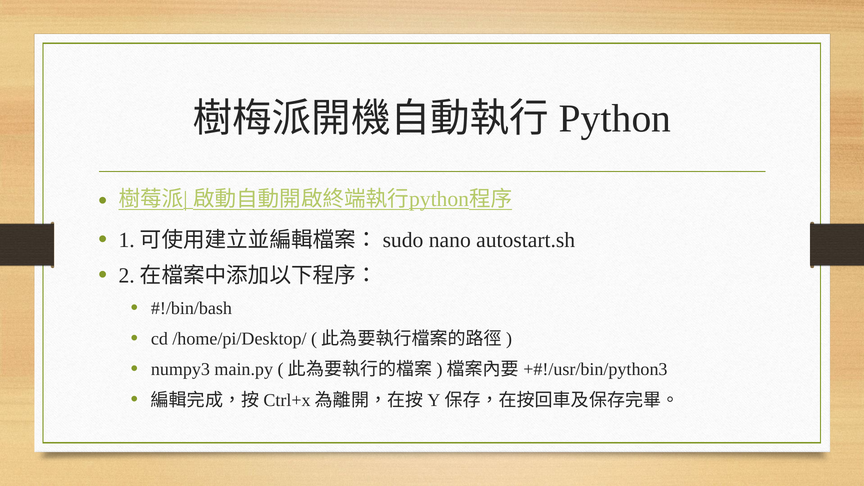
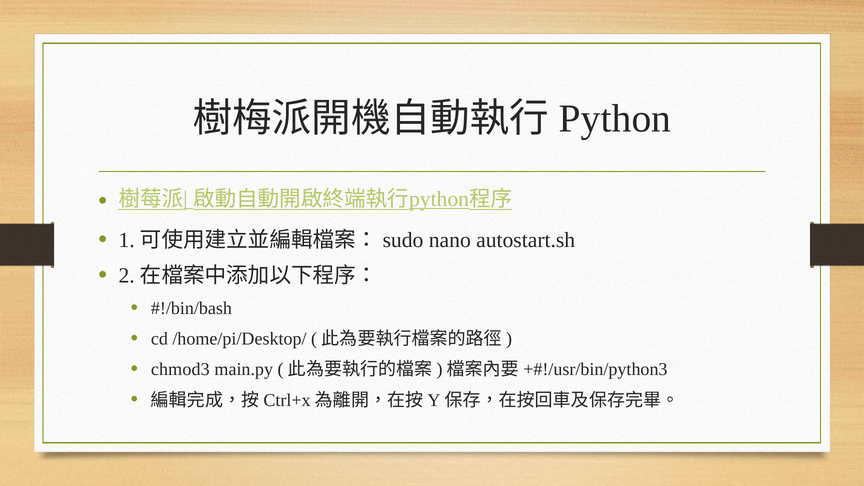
numpy3: numpy3 -> chmod3 (180, 369)
